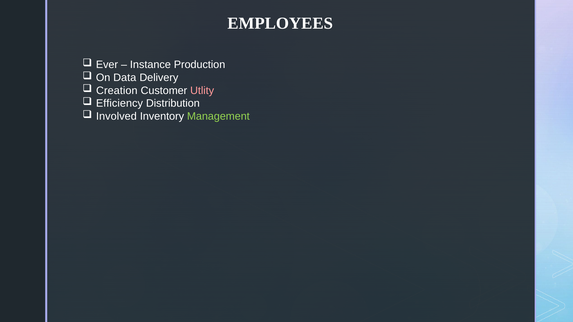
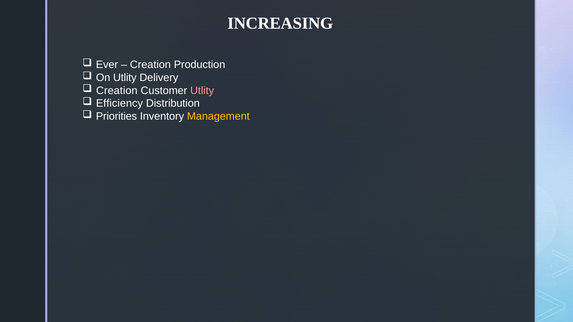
EMPLOYEES: EMPLOYEES -> INCREASING (280, 23)
Instance: Instance -> Creation (150, 65)
On Data: Data -> Utlity (125, 78)
Involved: Involved -> Priorities (117, 116)
Management colour: light green -> yellow (218, 116)
